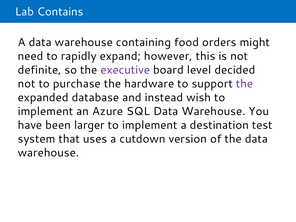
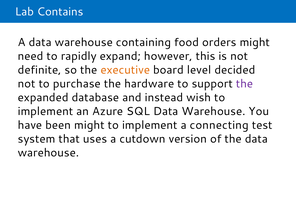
executive colour: purple -> orange (125, 70)
been larger: larger -> might (89, 125)
destination: destination -> connecting (219, 125)
